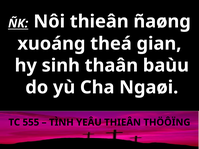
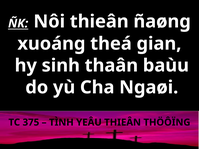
555: 555 -> 375 (31, 123)
